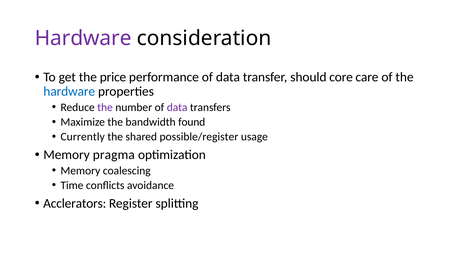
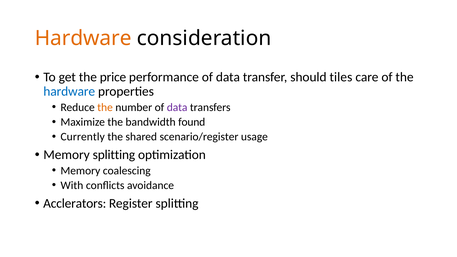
Hardware colour: purple -> orange (83, 38)
core: core -> tiles (341, 77)
the colour: purple -> orange (105, 107)
possible/register: possible/register -> scenario/register (199, 137)
Memory pragma: pragma -> splitting (114, 155)
Time: Time -> With (72, 185)
